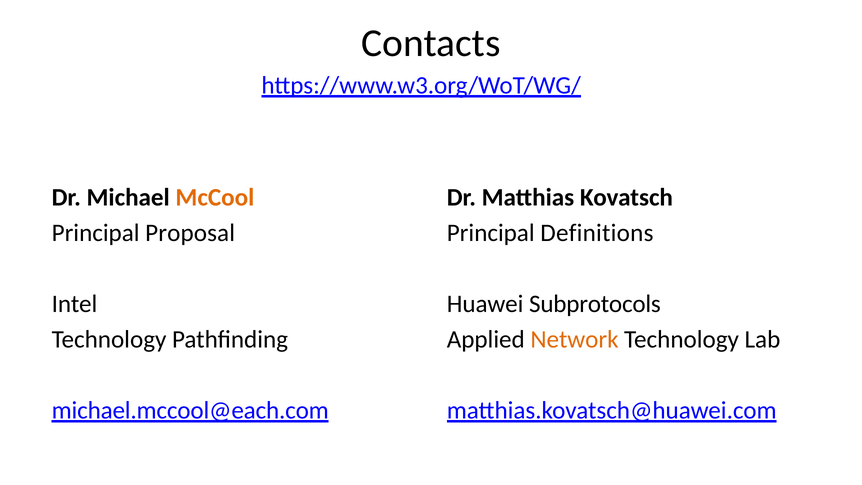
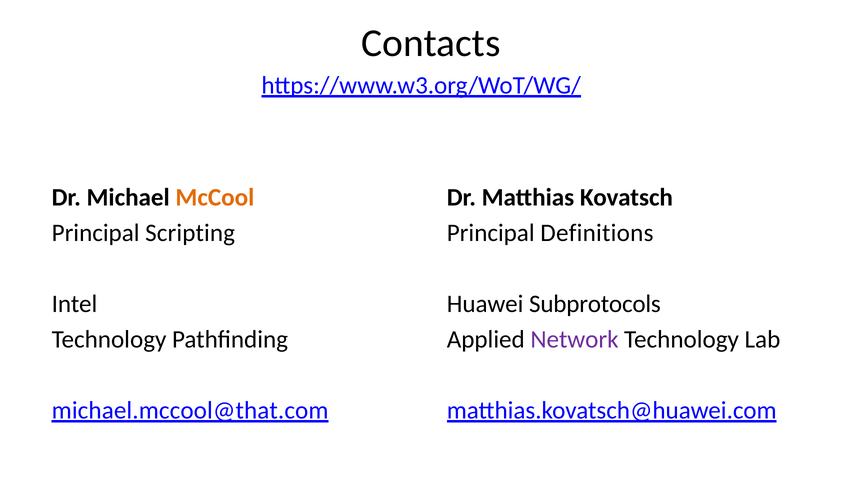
Proposal: Proposal -> Scripting (190, 233)
Network colour: orange -> purple (574, 339)
michael.mccool@each.com: michael.mccool@each.com -> michael.mccool@that.com (190, 410)
